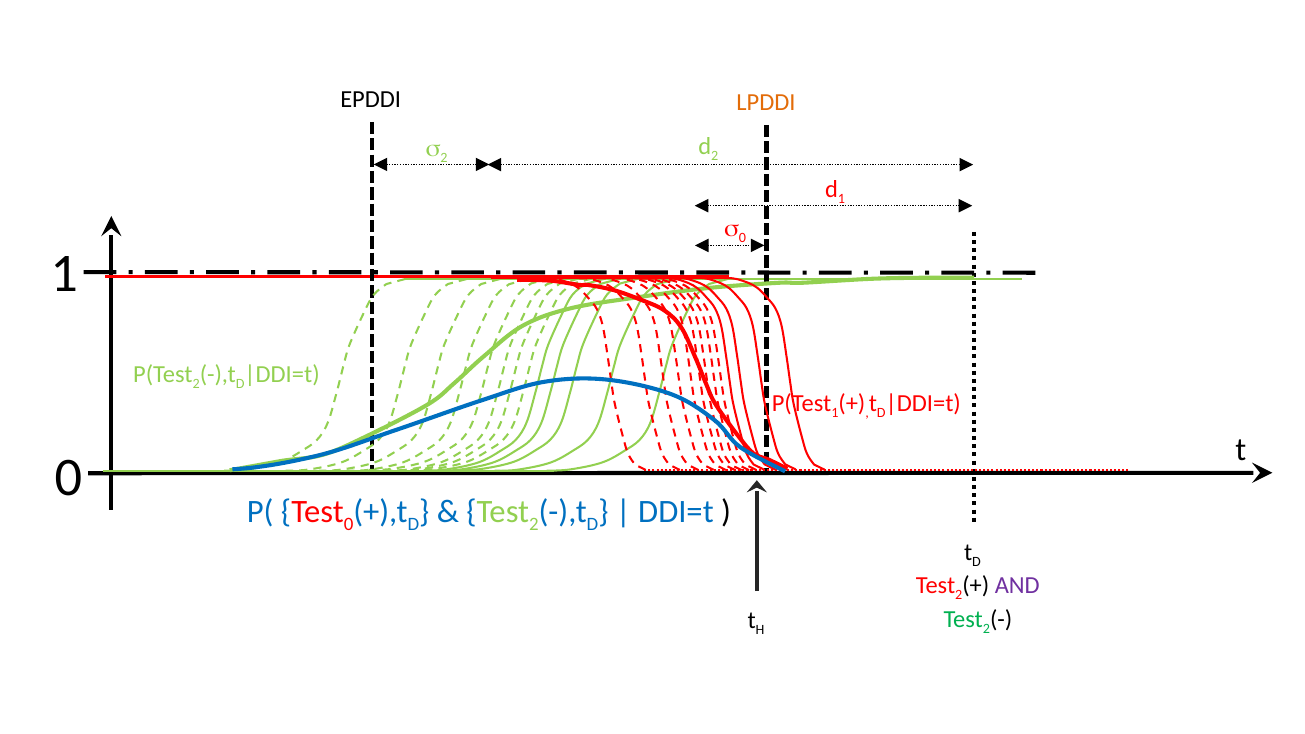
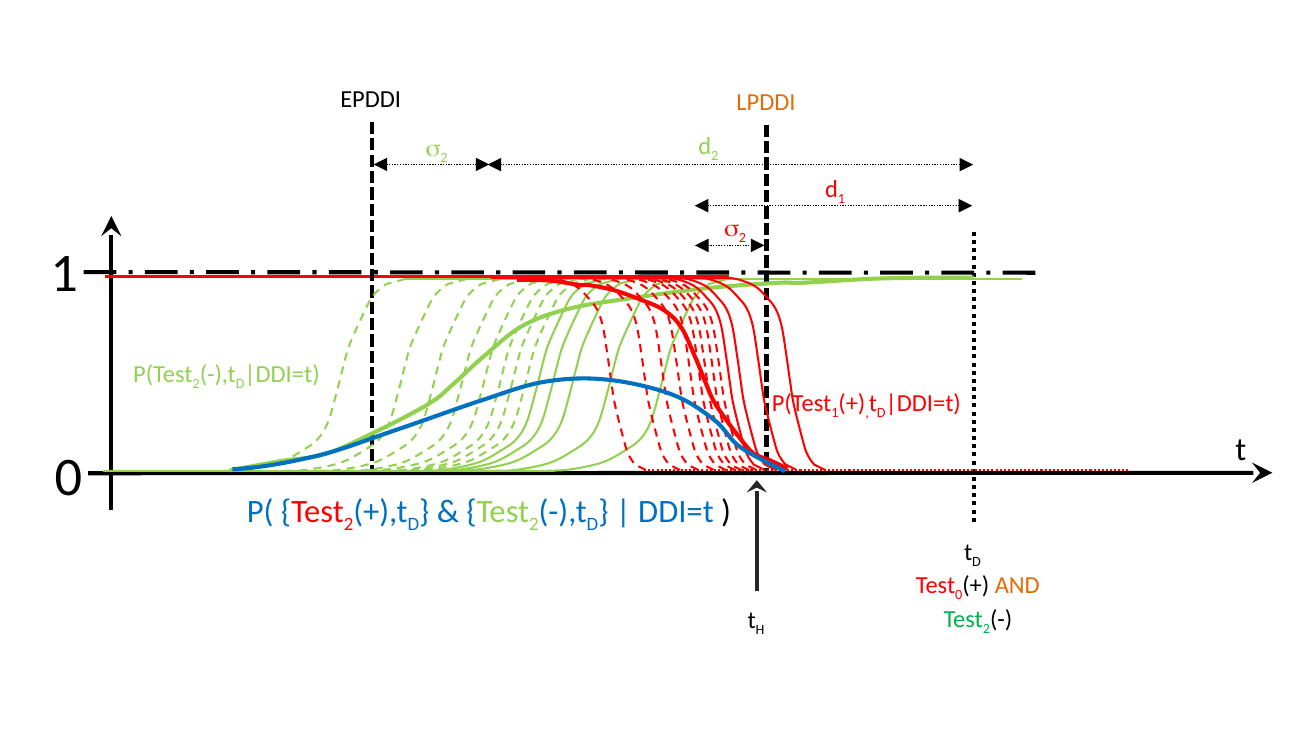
0: 0 -> 2 (742, 238)
0: 0 -> 2 (349, 525)
2: 2 -> 0 (959, 595)
AND colour: purple -> orange (1017, 586)
